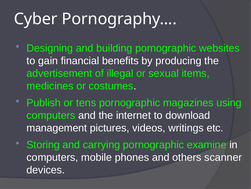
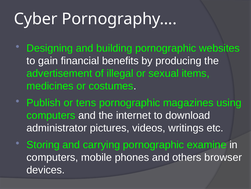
management: management -> administrator (57, 127)
scanner: scanner -> browser (223, 157)
